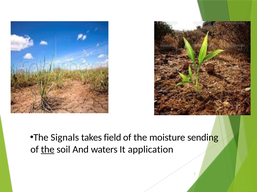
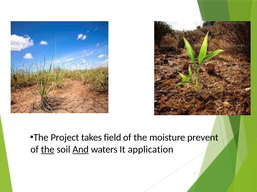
Signals: Signals -> Project (65, 138)
sending: sending -> prevent (203, 138)
And underline: none -> present (81, 150)
